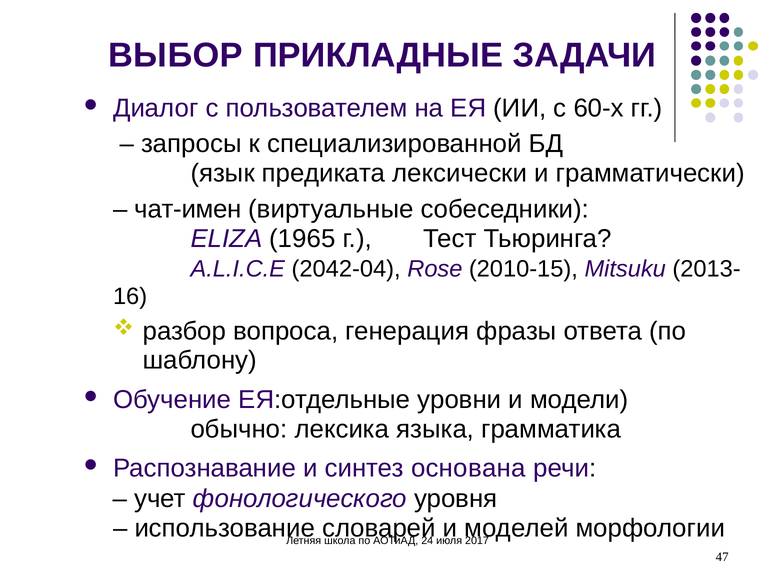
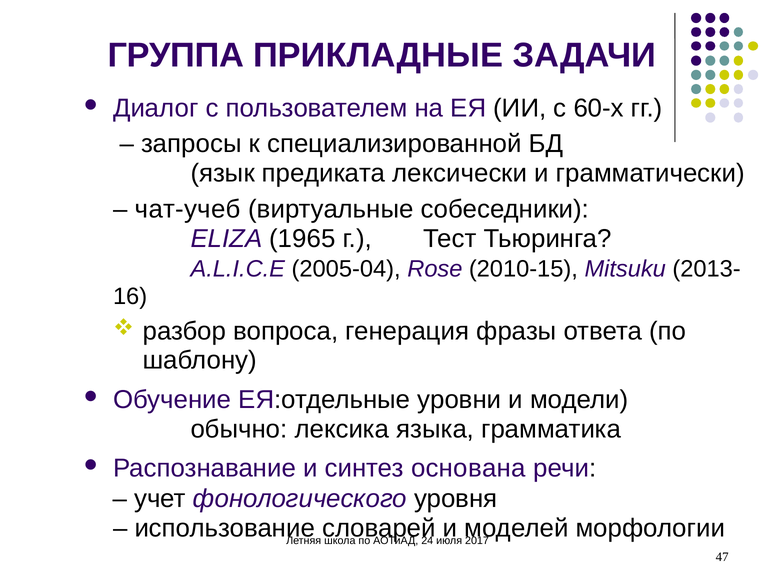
ВЫБОР: ВЫБОР -> ГРУППА (176, 55)
чат-имен: чат-имен -> чат-учеб (188, 209)
2042-04: 2042-04 -> 2005-04 (346, 269)
